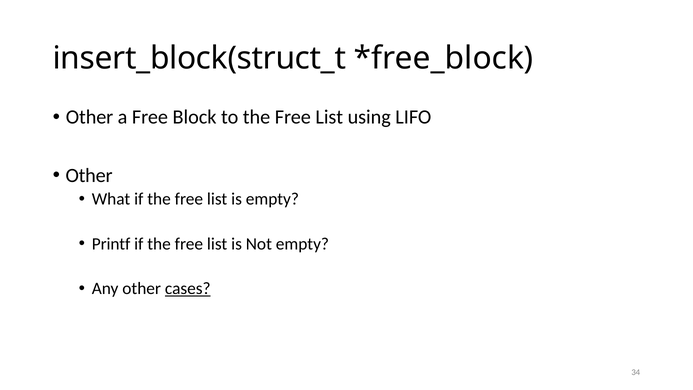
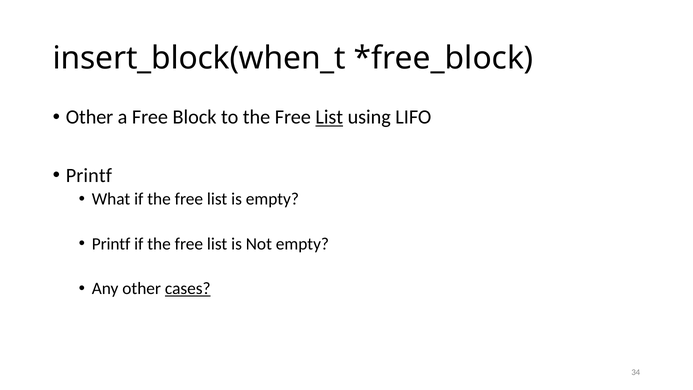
insert_block(struct_t: insert_block(struct_t -> insert_block(when_t (199, 58)
List underline: none -> present (329, 117)
Other: Other -> Printf (89, 175)
